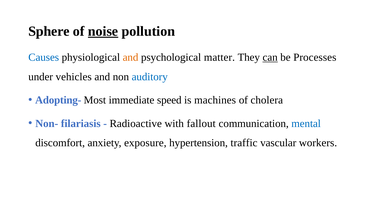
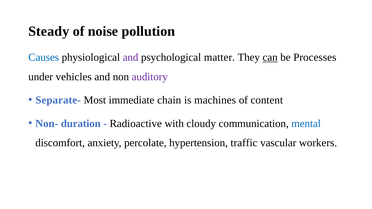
Sphere: Sphere -> Steady (49, 31)
noise underline: present -> none (103, 31)
and colour: orange -> purple (131, 57)
auditory colour: blue -> purple (150, 77)
Adopting-: Adopting- -> Separate- (58, 100)
speed: speed -> chain (169, 100)
cholera: cholera -> content (267, 100)
filariasis: filariasis -> duration (81, 124)
fallout: fallout -> cloudy (201, 124)
exposure: exposure -> percolate (145, 143)
